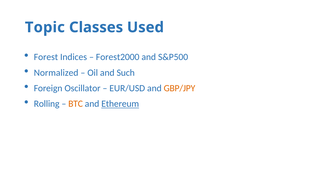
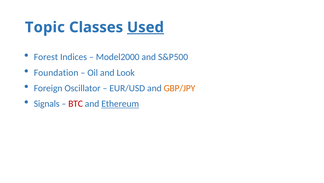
Used underline: none -> present (145, 27)
Forest2000: Forest2000 -> Model2000 (118, 57)
Normalized: Normalized -> Foundation (56, 72)
Such: Such -> Look (126, 72)
Rolling: Rolling -> Signals (47, 103)
BTC colour: orange -> red (76, 103)
